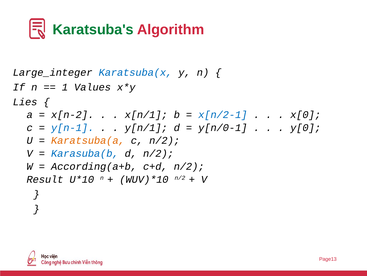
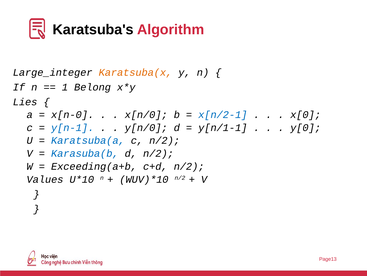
Karatsuba's colour: green -> black (93, 30)
Karatsuba(x colour: blue -> orange (135, 72)
Values: Values -> Belong (93, 87)
x[n-2: x[n-2 -> x[n-0 (73, 114)
x[n/1: x[n/1 -> x[n/0 (146, 114)
y[n/1: y[n/1 -> y[n/0 (146, 127)
y[n/0-1: y[n/0-1 -> y[n/1-1 (223, 127)
Karatsuba(a colour: orange -> blue (88, 140)
According(a+b: According(a+b -> Exceeding(a+b (94, 166)
Result: Result -> Values (45, 179)
